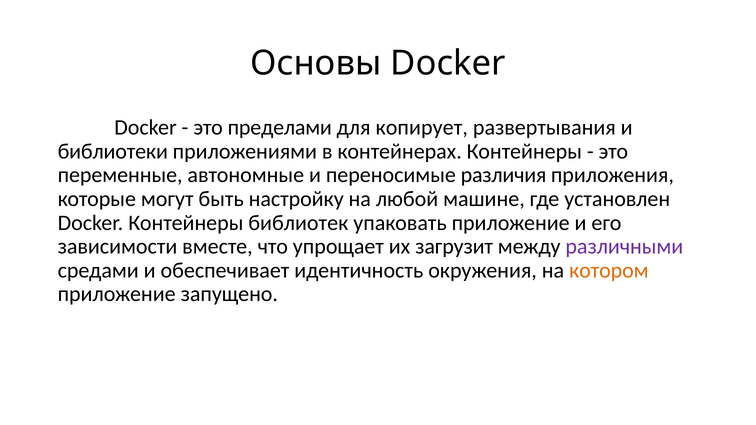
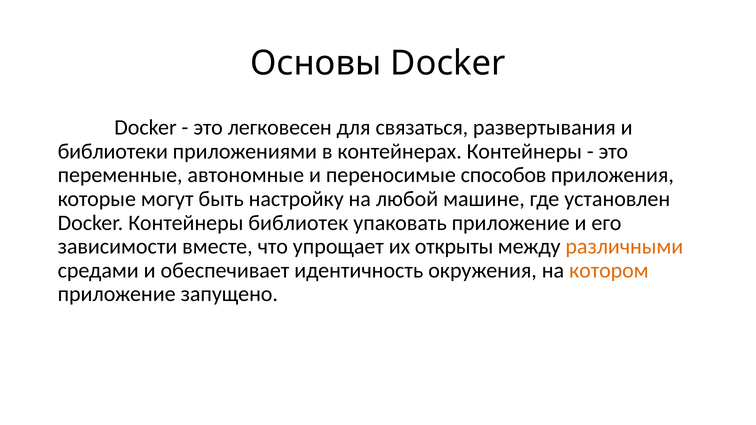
пределами: пределами -> легковесен (280, 128)
копирует: копирует -> связаться (422, 128)
различия: различия -> способов (504, 175)
загрузит: загрузит -> открыты (454, 247)
различными colour: purple -> orange (624, 247)
